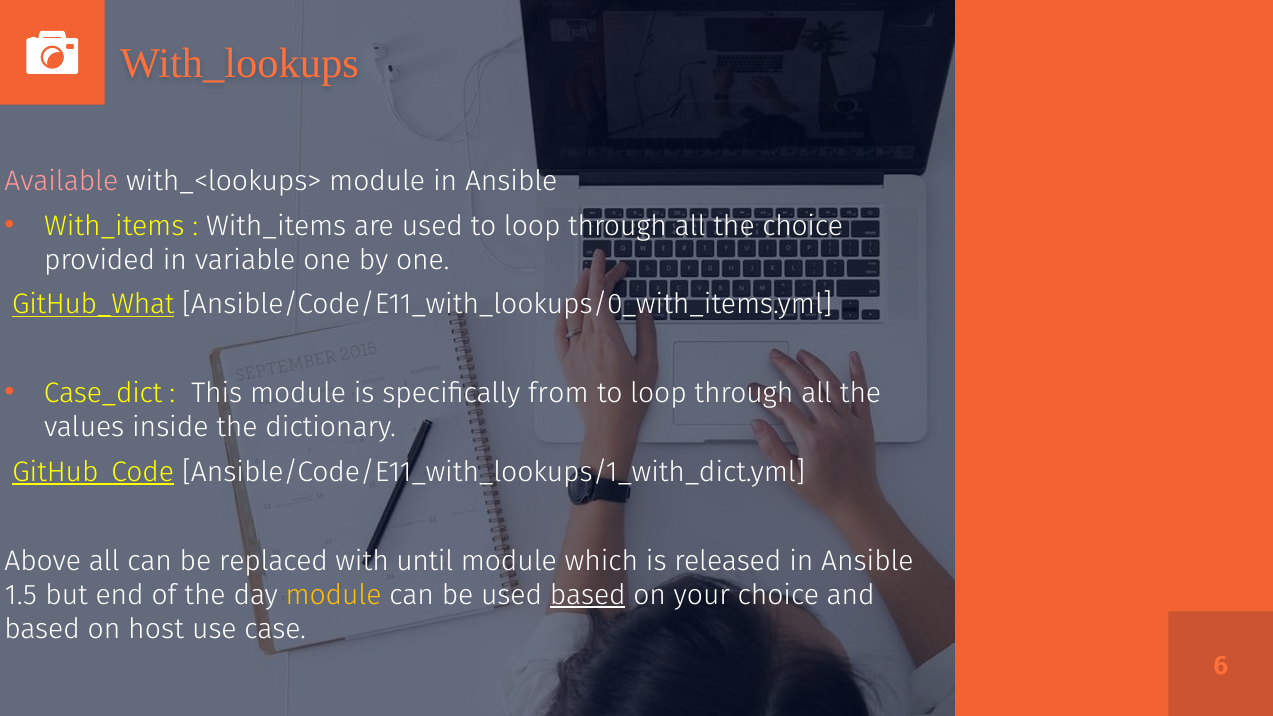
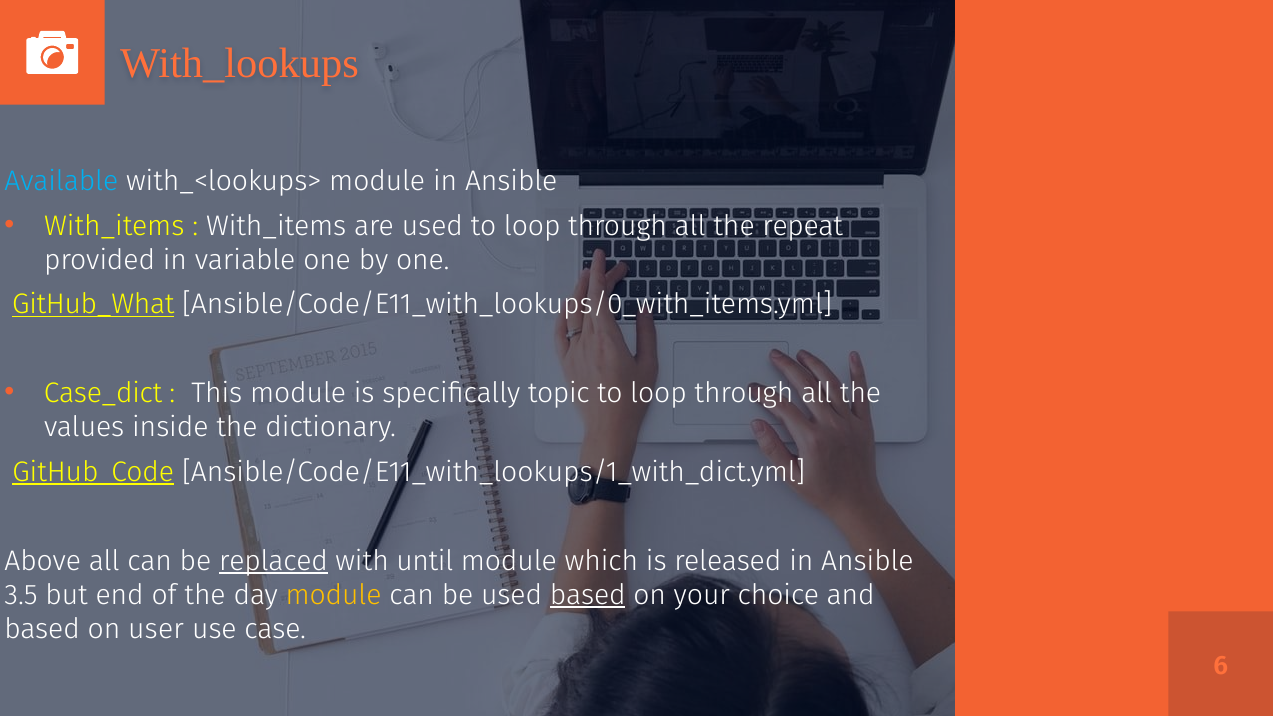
Available colour: pink -> light blue (61, 181)
the choice: choice -> repeat (803, 226)
from: from -> topic (559, 393)
replaced underline: none -> present (274, 561)
1.5: 1.5 -> 3.5 (21, 595)
host: host -> user (156, 629)
